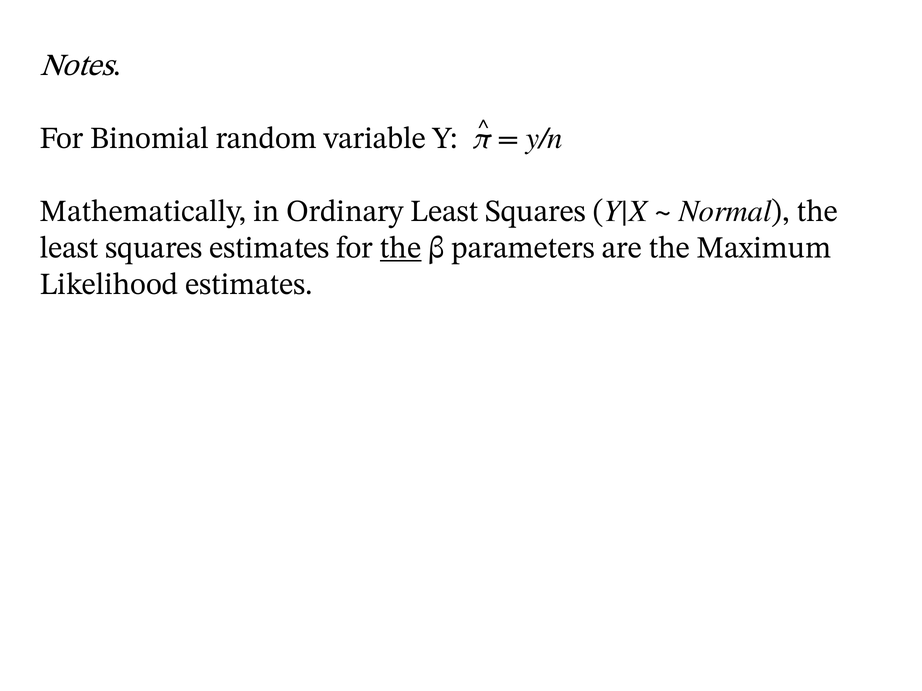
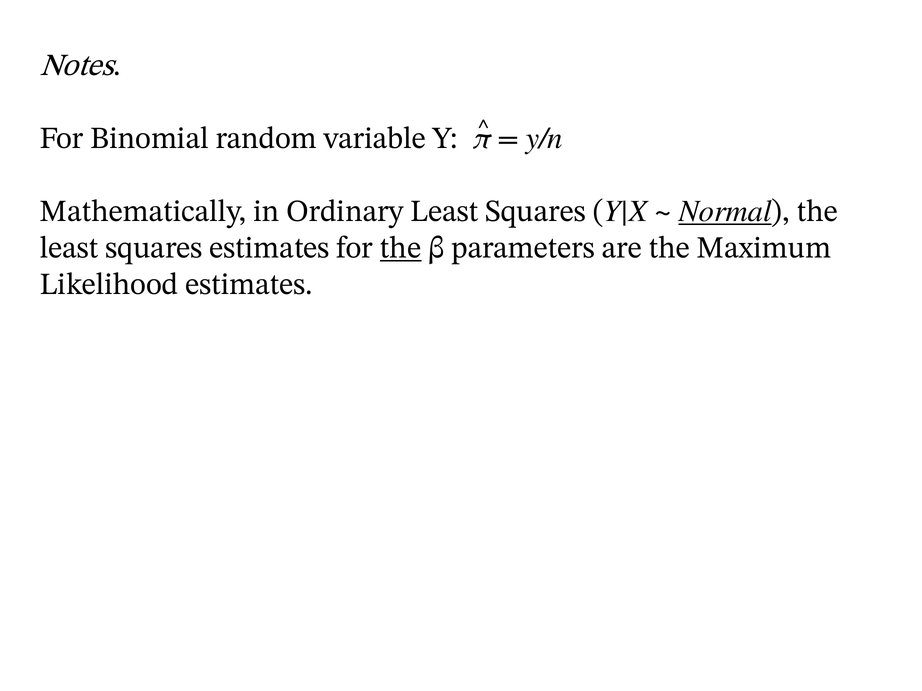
Normal underline: none -> present (725, 211)
